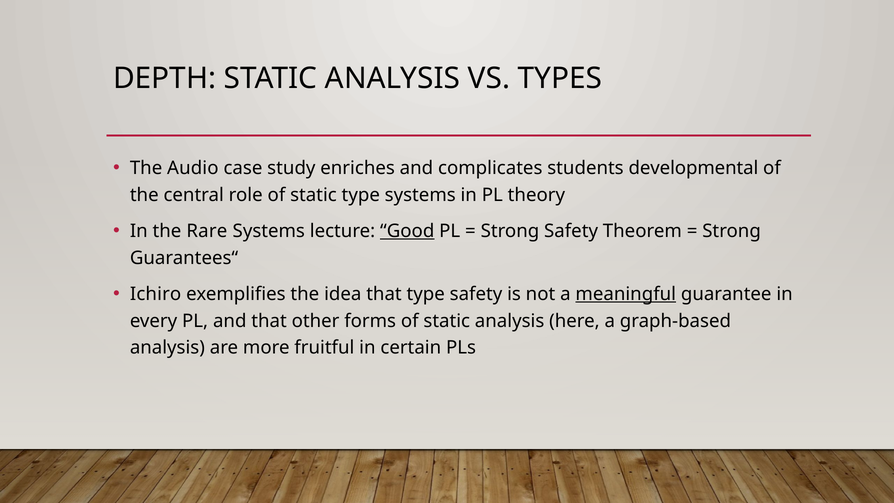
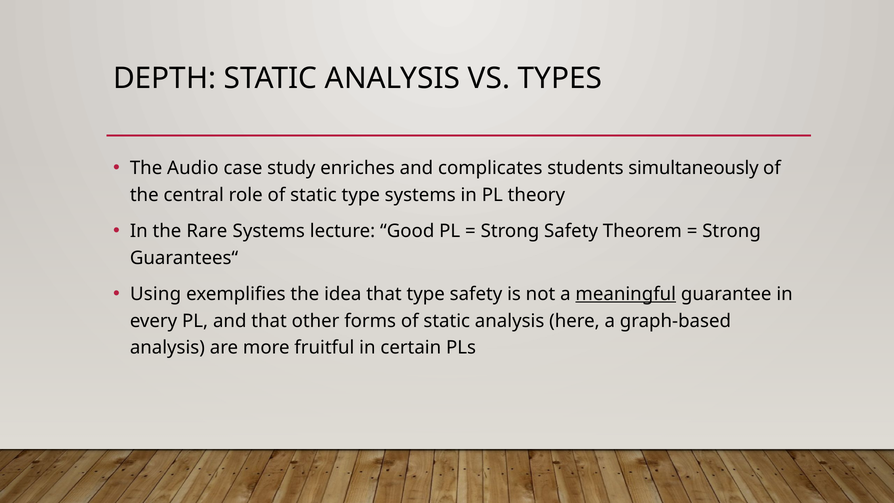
developmental: developmental -> simultaneously (694, 168)
Good underline: present -> none (407, 231)
Ichiro: Ichiro -> Using (156, 294)
